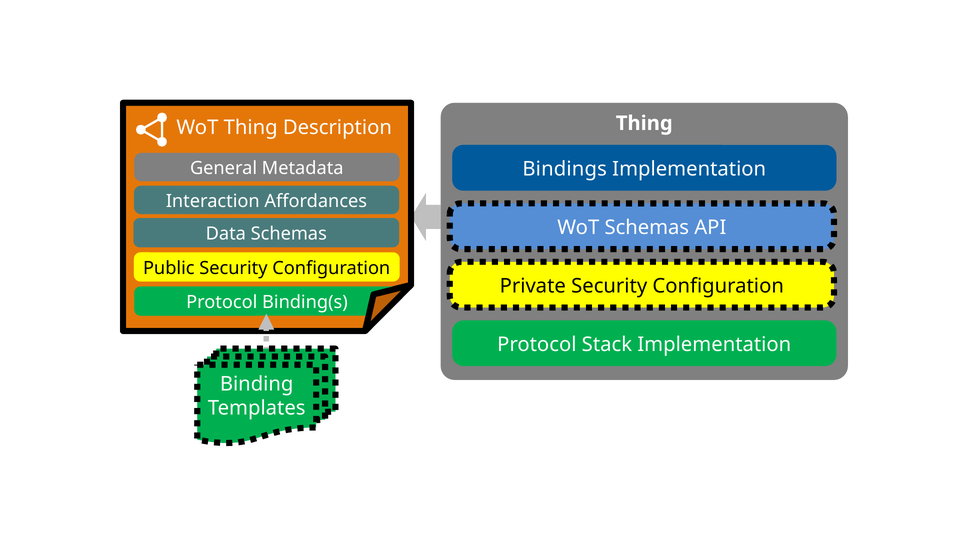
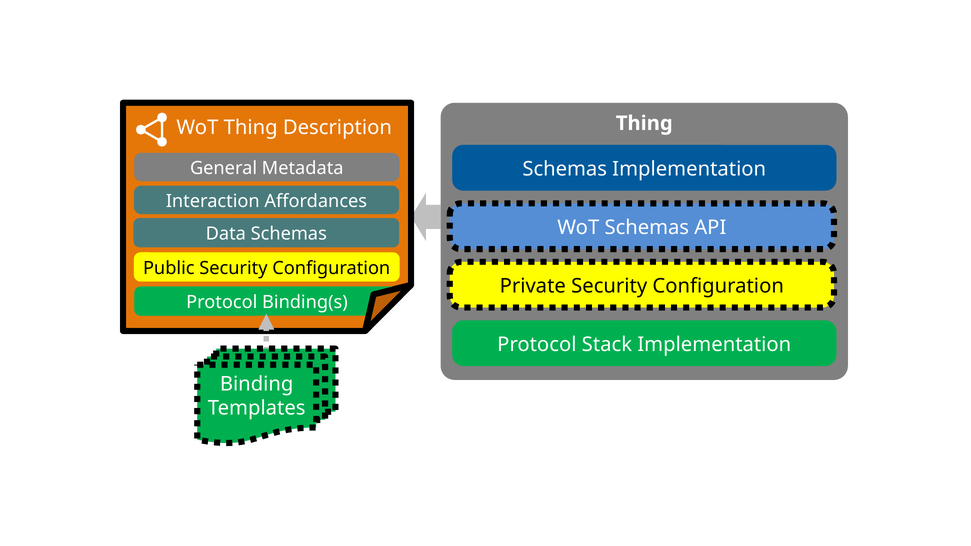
Bindings: Bindings -> Schemas (565, 169)
